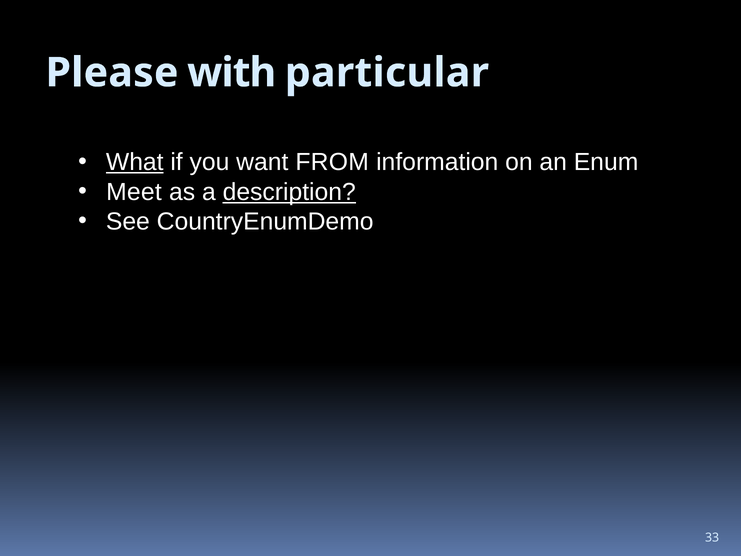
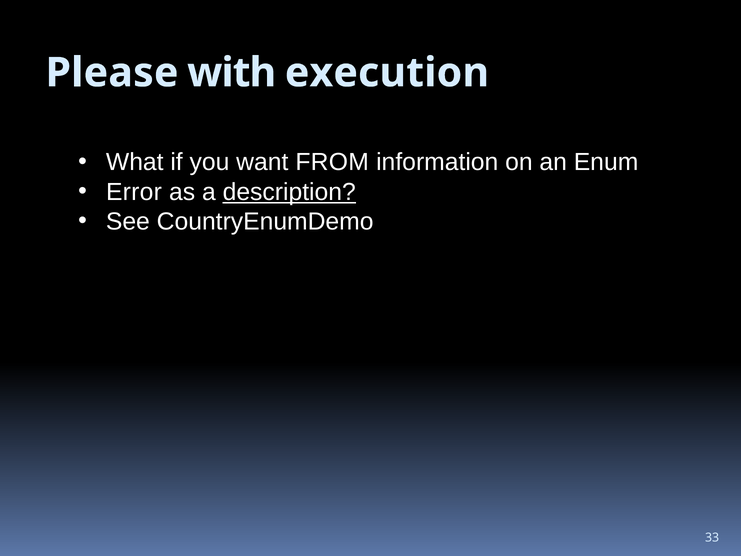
particular: particular -> execution (387, 73)
What underline: present -> none (135, 162)
Meet: Meet -> Error (134, 192)
